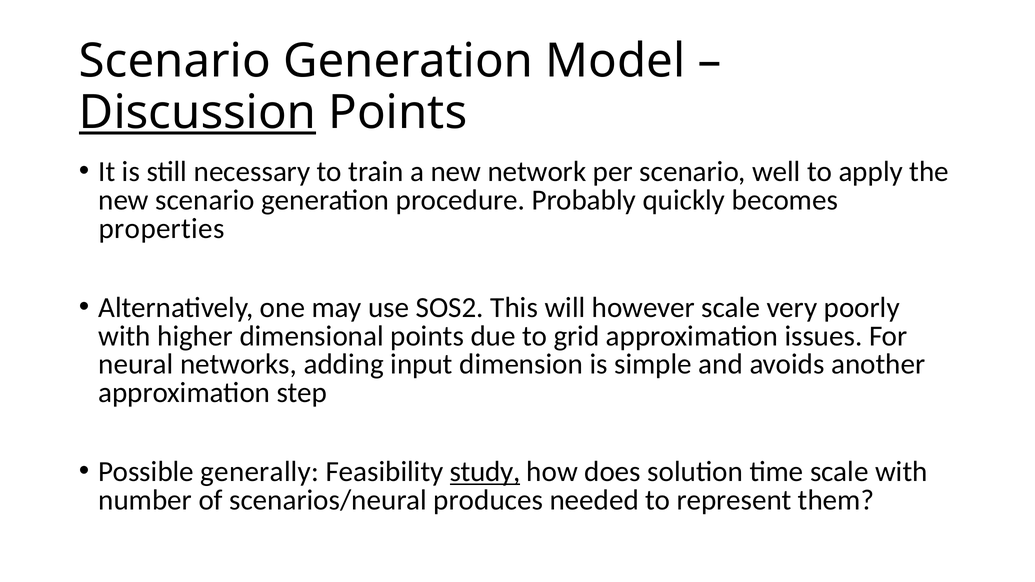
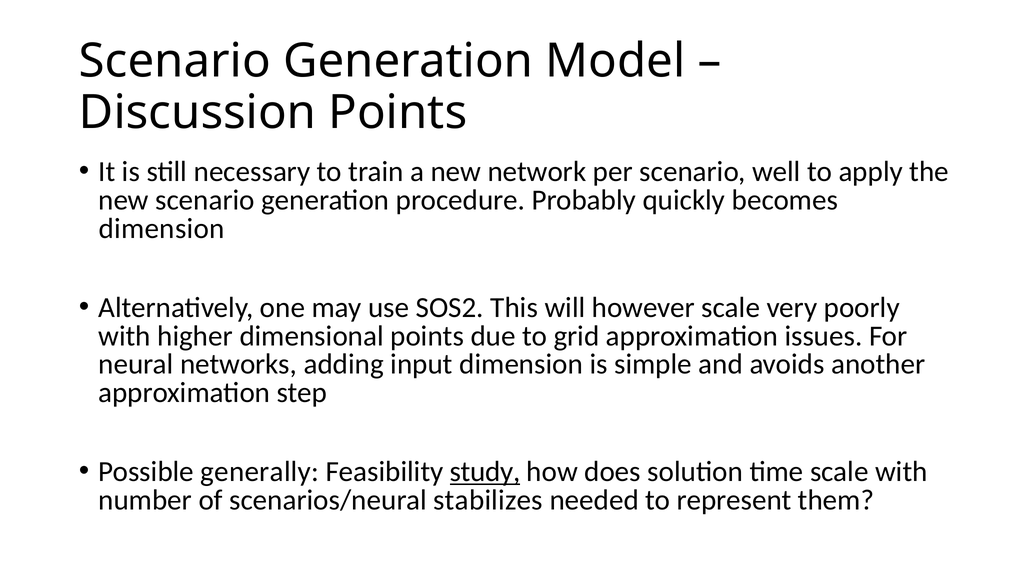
Discussion underline: present -> none (198, 113)
properties: properties -> dimension (162, 229)
produces: produces -> stabilizes (488, 500)
